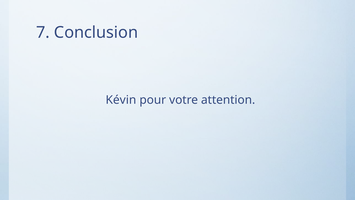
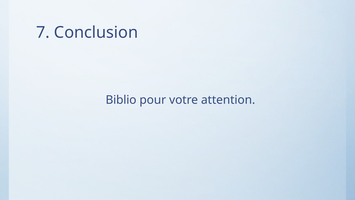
Kévin: Kévin -> Biblio (121, 100)
